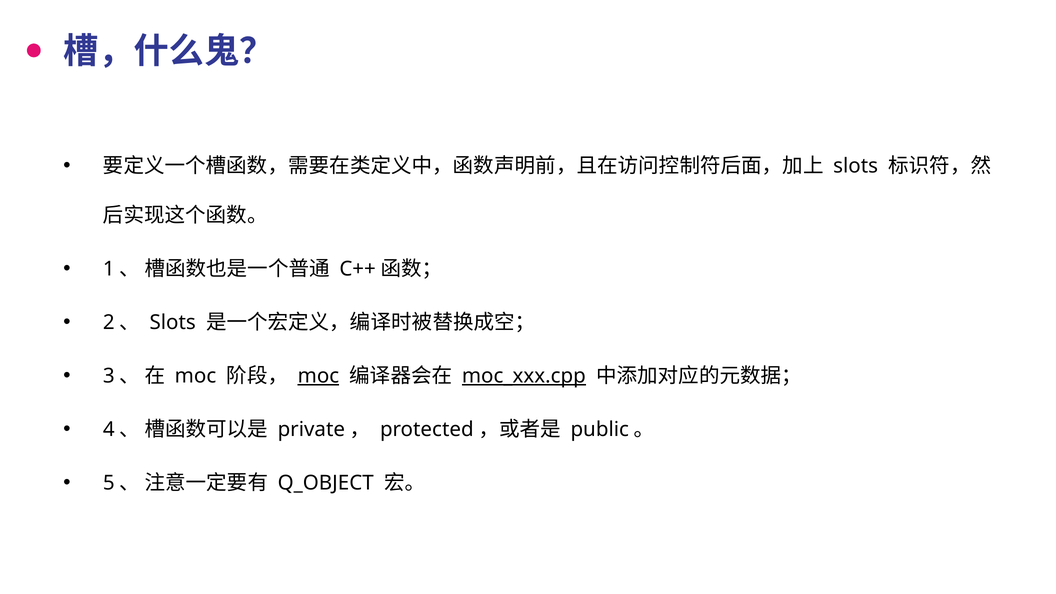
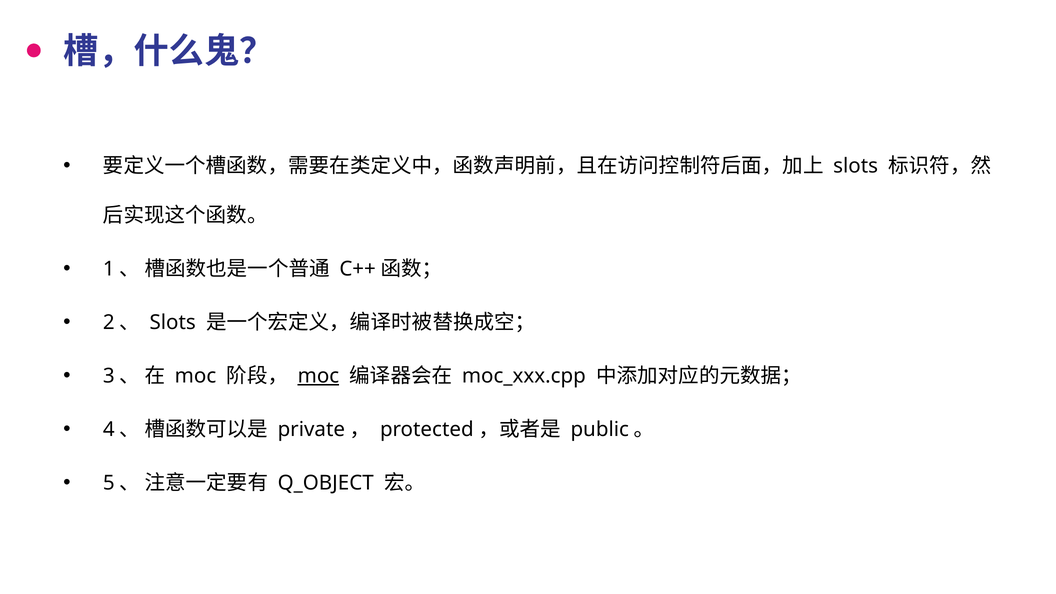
moc_xxx.cpp underline: present -> none (524, 376)
